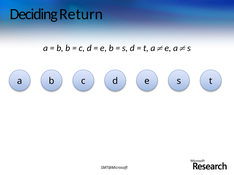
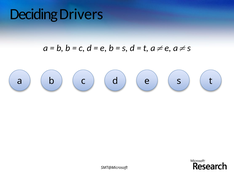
Return: Return -> Drivers (81, 14)
